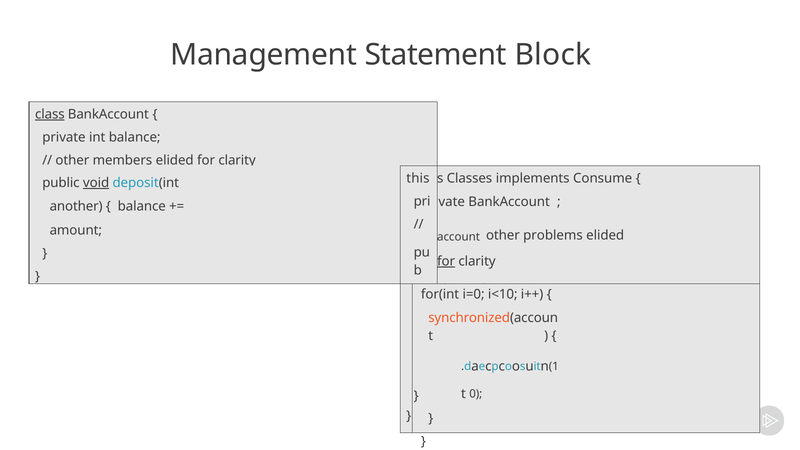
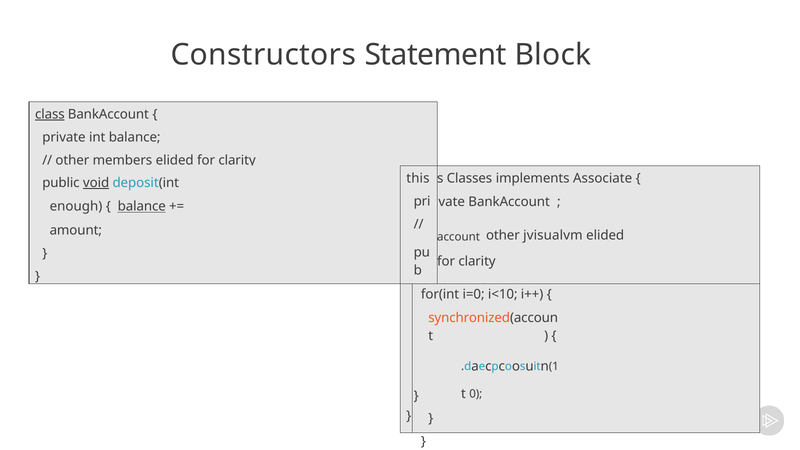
Management: Management -> Constructors (263, 55)
Consume: Consume -> Associate (603, 178)
another: another -> enough (76, 206)
balance underline: none -> present (142, 206)
problems: problems -> jvisualvm (553, 236)
for underline: present -> none (446, 261)
